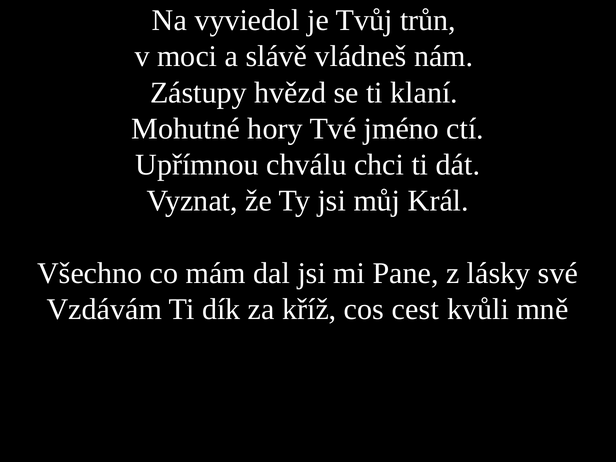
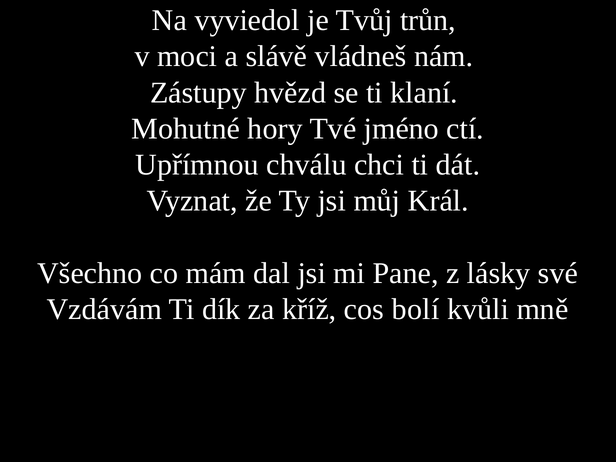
cest: cest -> bolí (416, 309)
